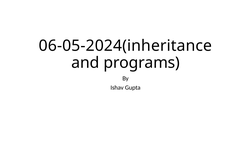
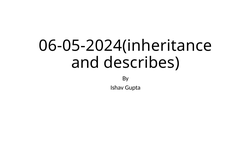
programs: programs -> describes (142, 63)
